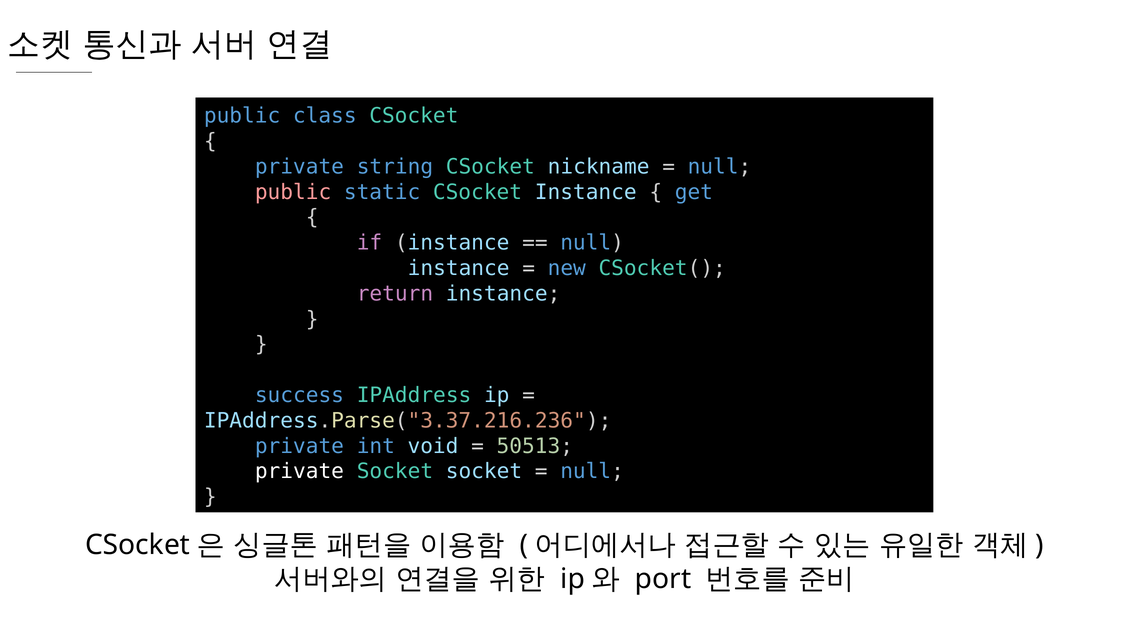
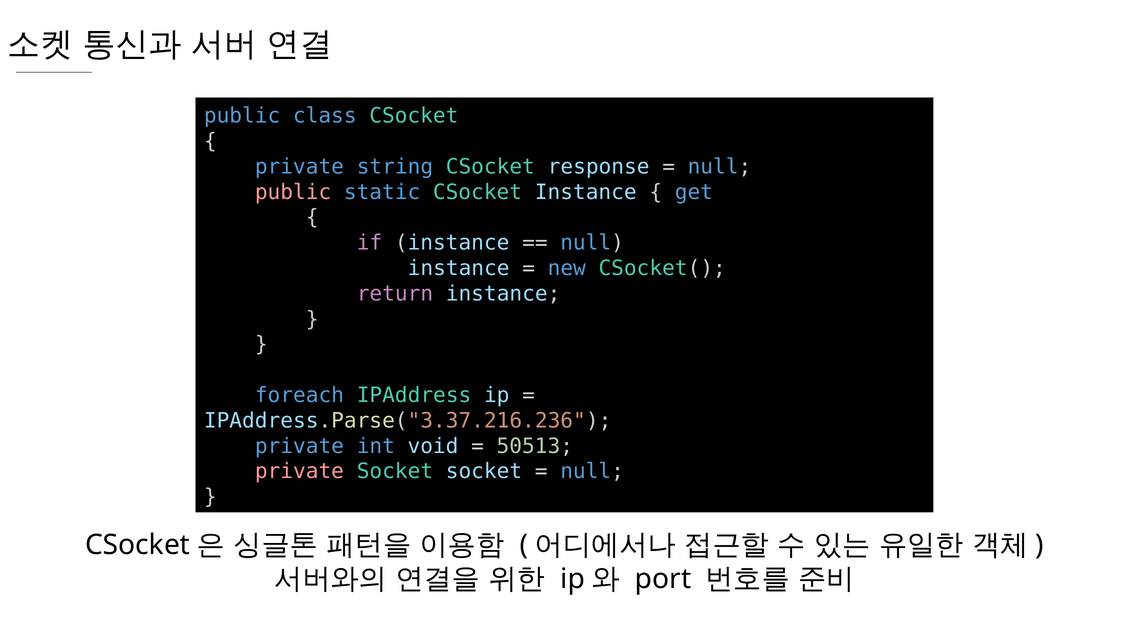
nickname: nickname -> response (599, 167)
success: success -> foreach (299, 395)
private colour: white -> pink (299, 472)
